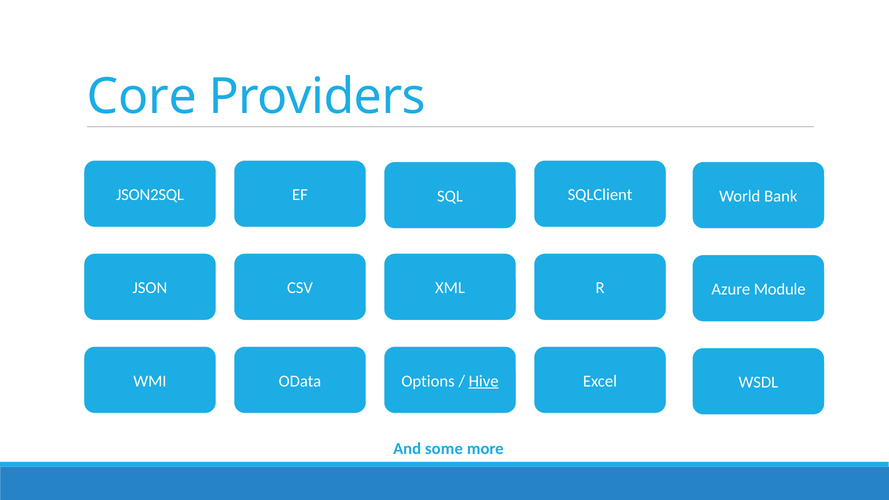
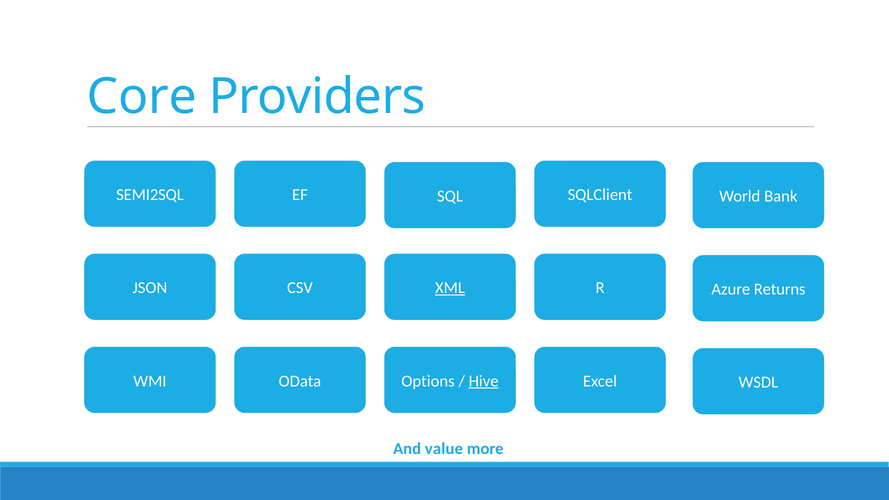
JSON2SQL: JSON2SQL -> SEMI2SQL (150, 195)
XML underline: none -> present (450, 288)
Module: Module -> Returns (780, 289)
some: some -> value (444, 449)
